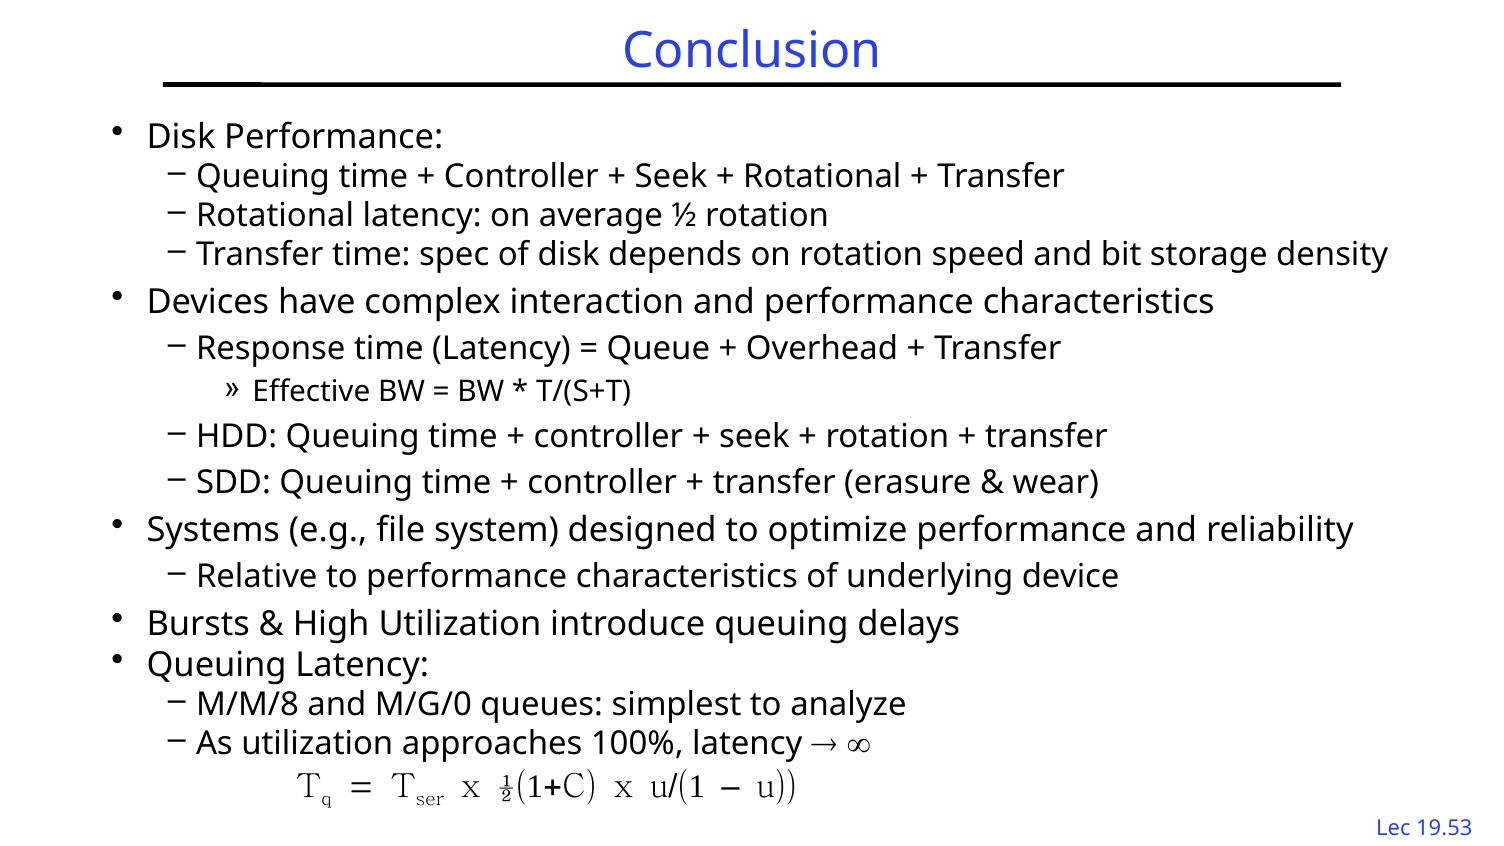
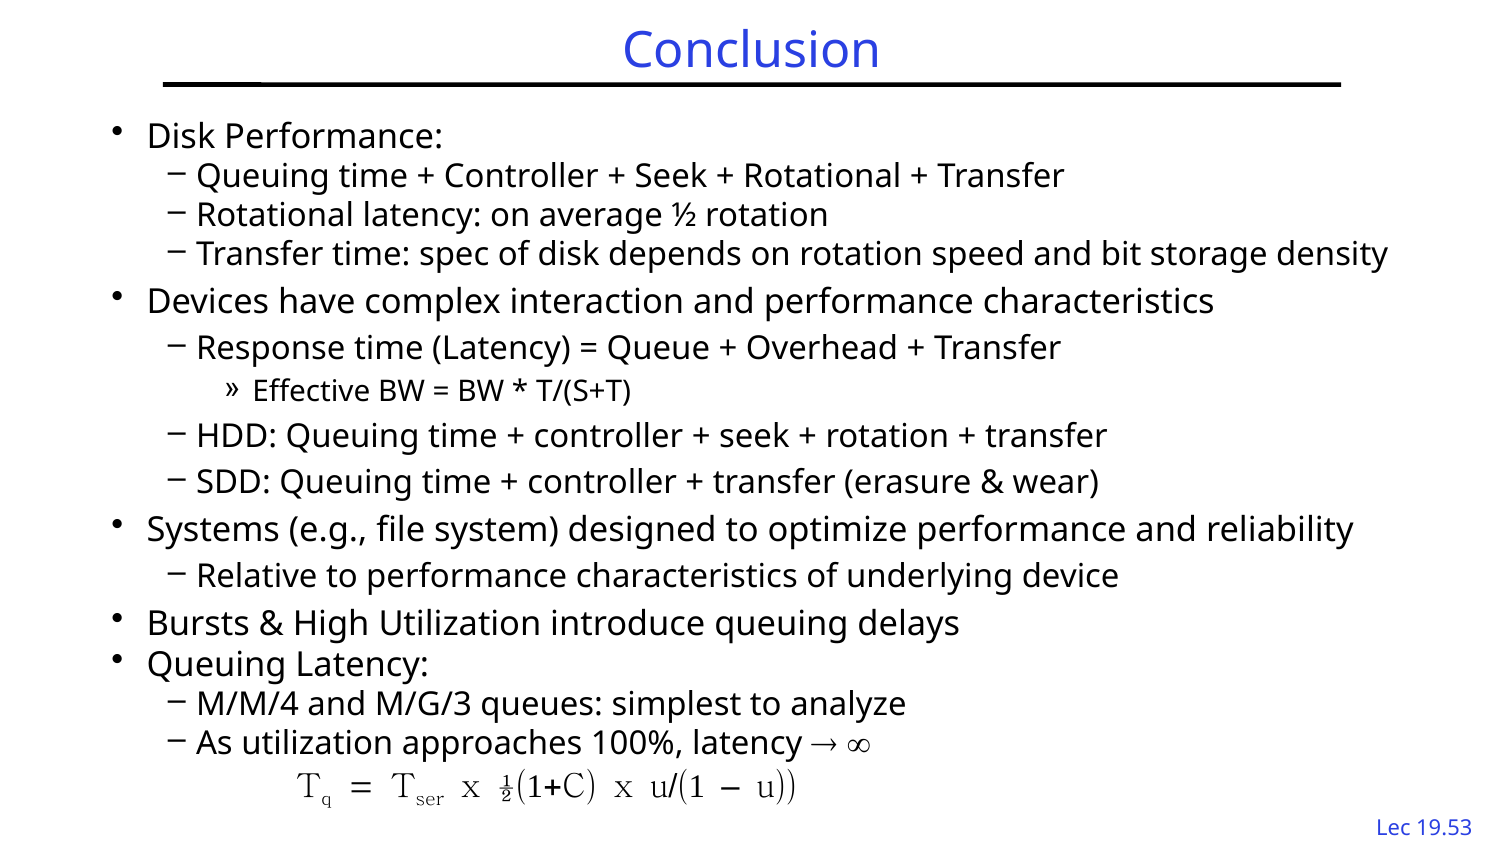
M/M/8: M/M/8 -> M/M/4 (247, 705)
M/G/0: M/G/0 -> M/G/3 (423, 705)
